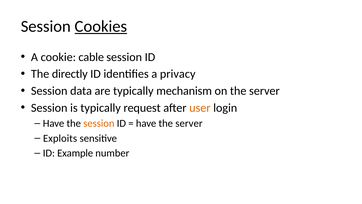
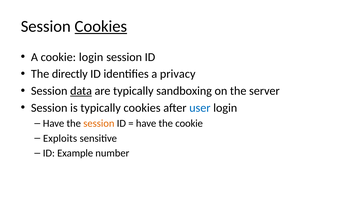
cookie cable: cable -> login (91, 57)
data underline: none -> present (81, 91)
mechanism: mechanism -> sandboxing (184, 91)
typically request: request -> cookies (142, 108)
user colour: orange -> blue (200, 108)
have the server: server -> cookie (189, 123)
